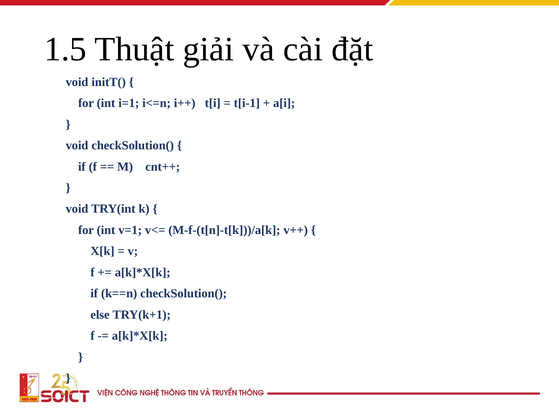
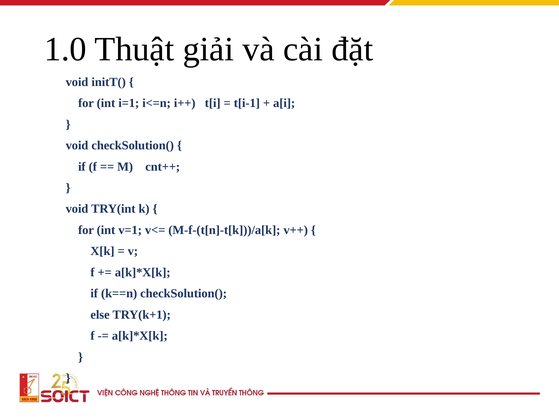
1.5: 1.5 -> 1.0 (65, 49)
